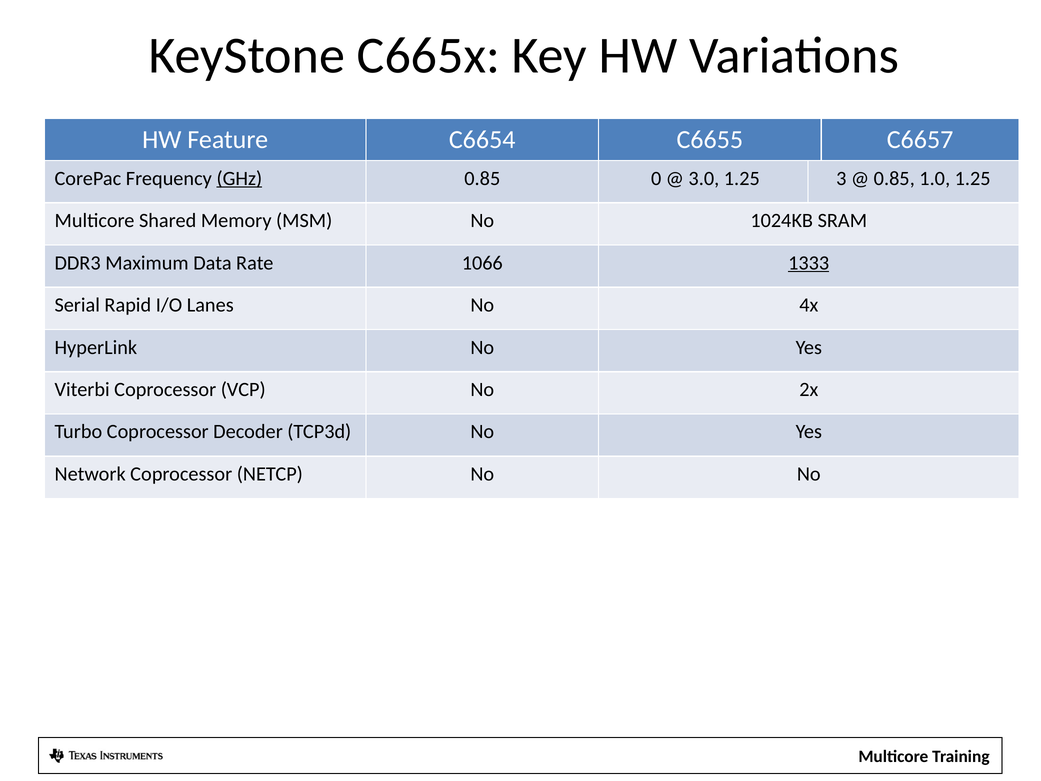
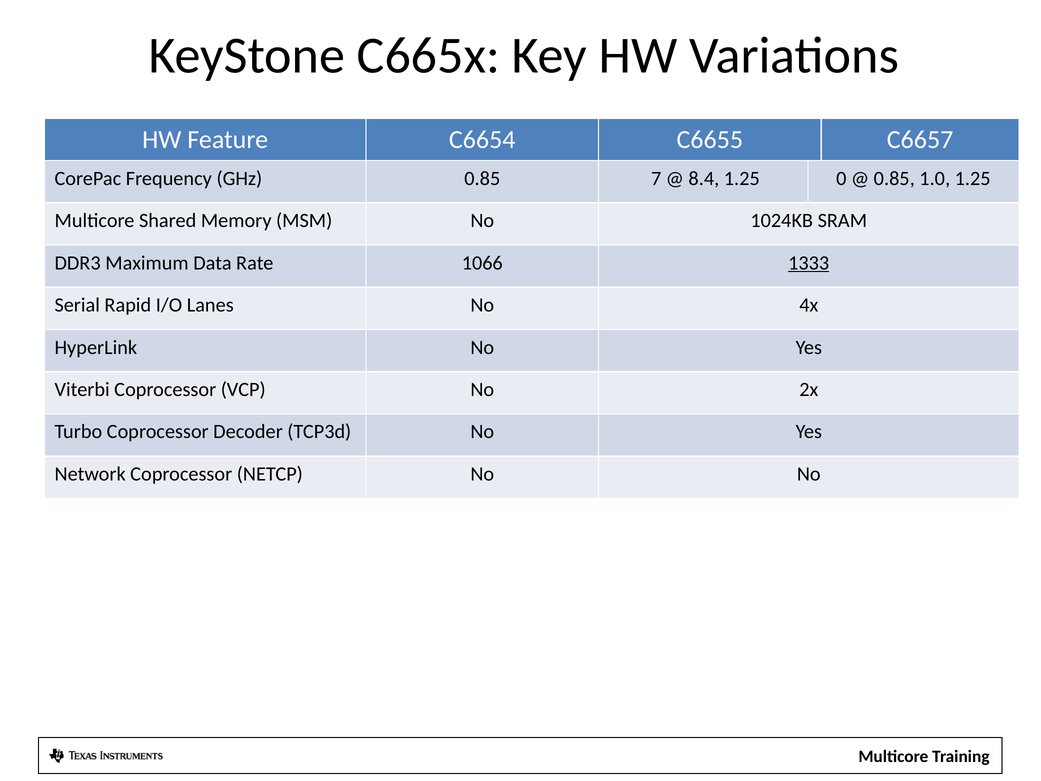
GHz underline: present -> none (239, 178)
0: 0 -> 7 (656, 178)
3.0: 3.0 -> 8.4 (704, 178)
3: 3 -> 0 (841, 178)
